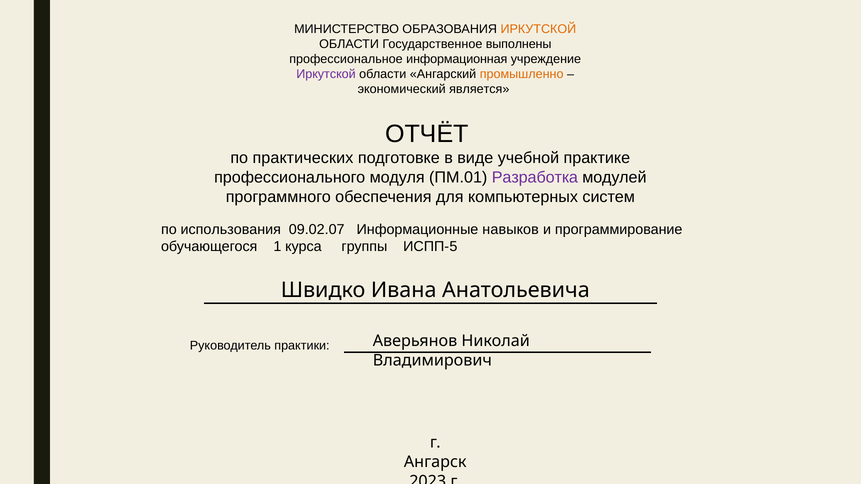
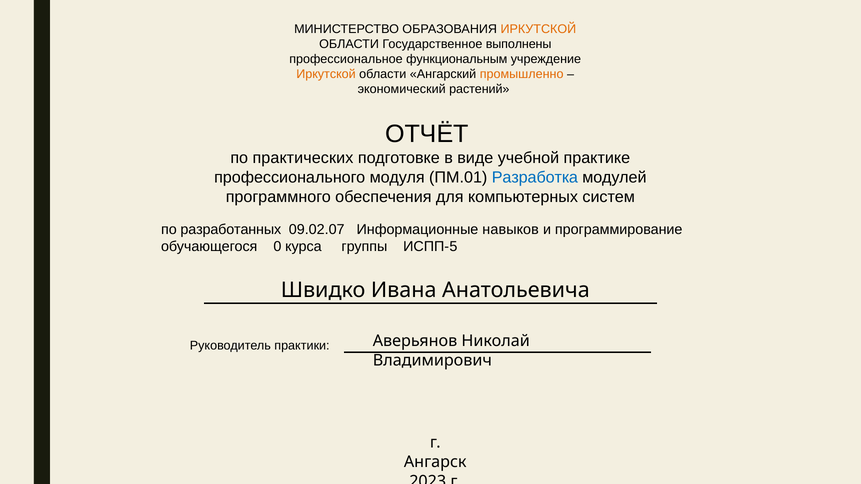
информационная: информационная -> функциональным (457, 59)
Иркутской colour: purple -> orange (326, 74)
является: является -> растений (479, 89)
Разработка colour: purple -> blue (535, 177)
использования: использования -> разработанных (231, 230)
1: 1 -> 0 (277, 247)
